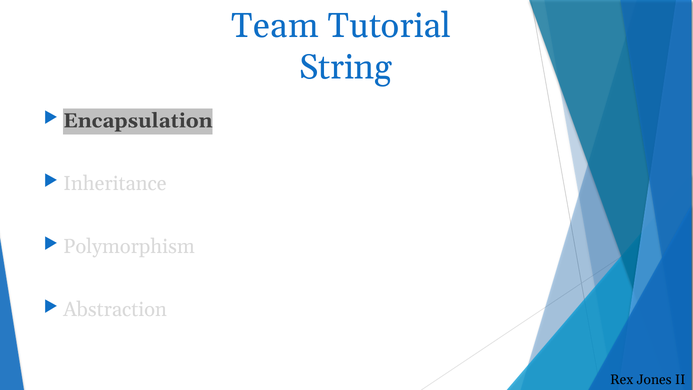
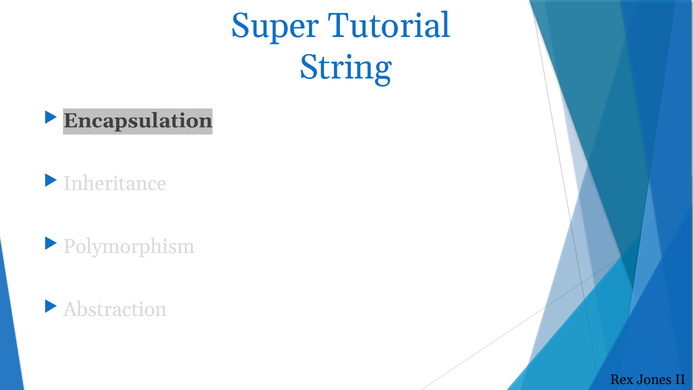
Team: Team -> Super (275, 26)
